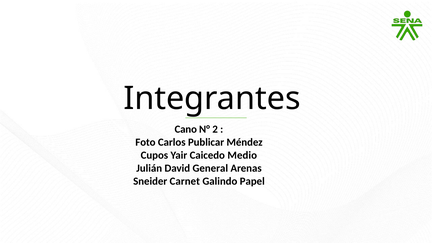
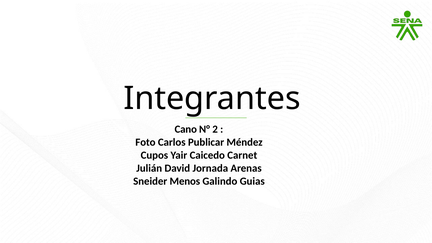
Medio: Medio -> Carnet (242, 155)
General: General -> Jornada (210, 168)
Carnet: Carnet -> Menos (185, 181)
Papel: Papel -> Guias (252, 181)
